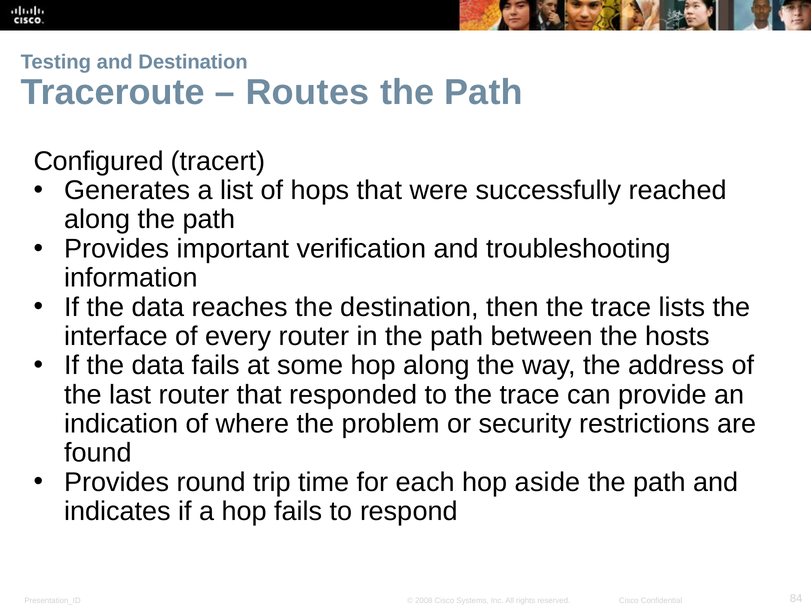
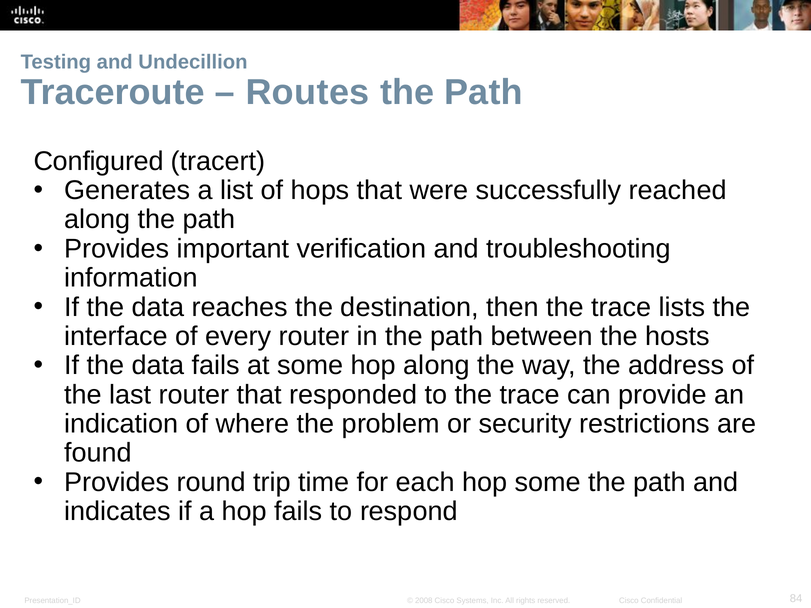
and Destination: Destination -> Undecillion (193, 62)
hop aside: aside -> some (548, 482)
